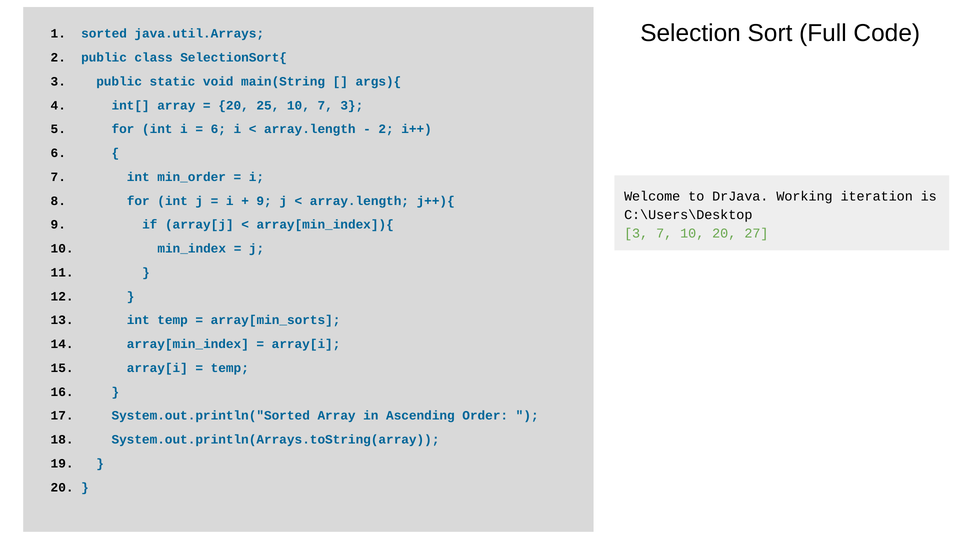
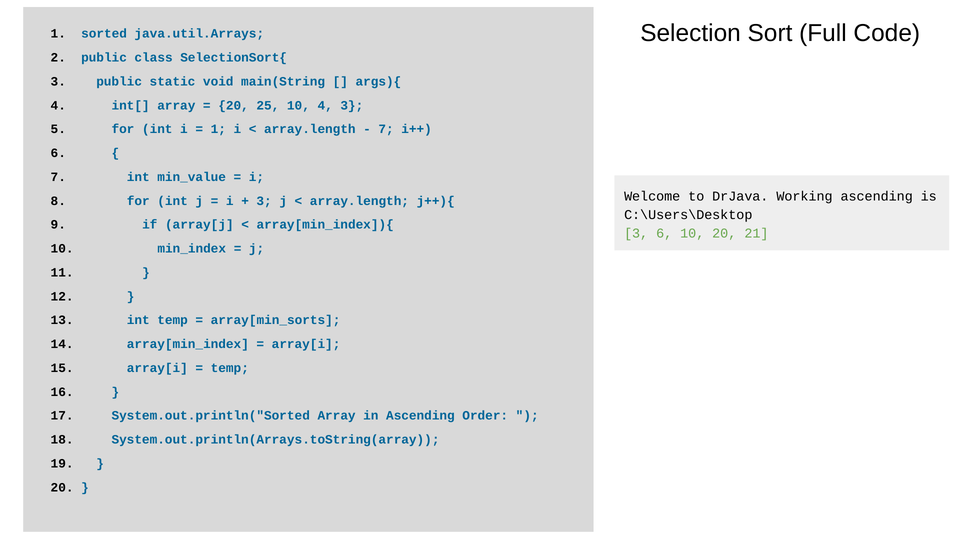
10 7: 7 -> 4 (325, 105)
6: 6 -> 1 (218, 129)
2: 2 -> 7 (386, 129)
min_order: min_order -> min_value (192, 177)
Working iteration: iteration -> ascending (877, 196)
9: 9 -> 3 (264, 201)
3 7: 7 -> 6 (664, 233)
27: 27 -> 21 (756, 233)
